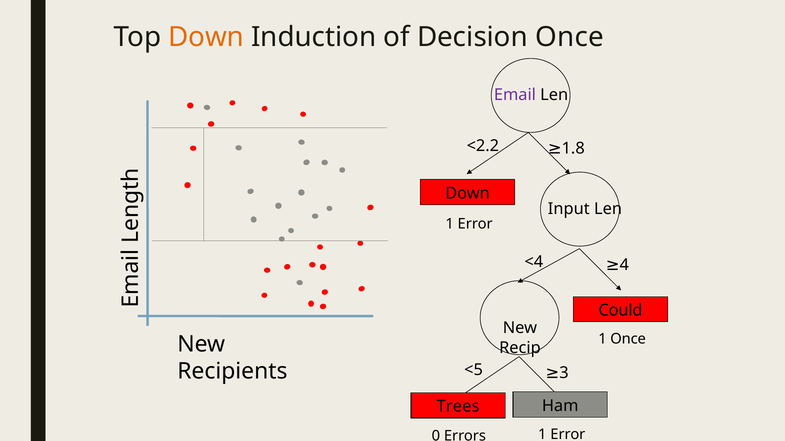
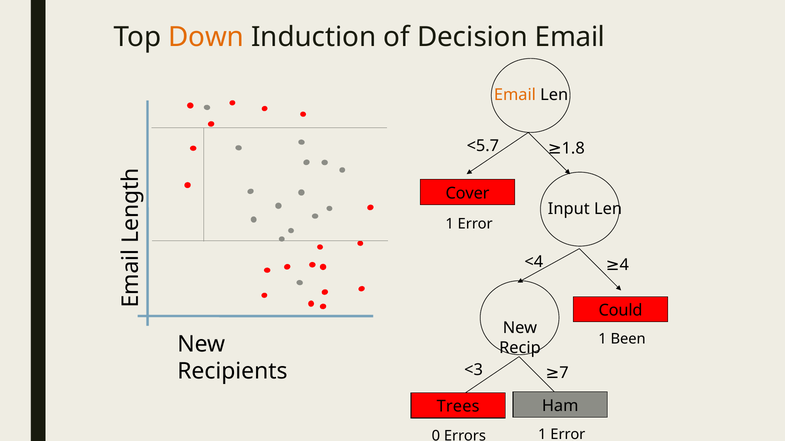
Decision Once: Once -> Email (570, 37)
Email colour: purple -> orange (515, 95)
<2.2: <2.2 -> <5.7 (483, 146)
Down: Down -> Cover (468, 193)
1 Once: Once -> Been (628, 339)
<5: <5 -> <3 (474, 370)
3: 3 -> 7 (564, 373)
